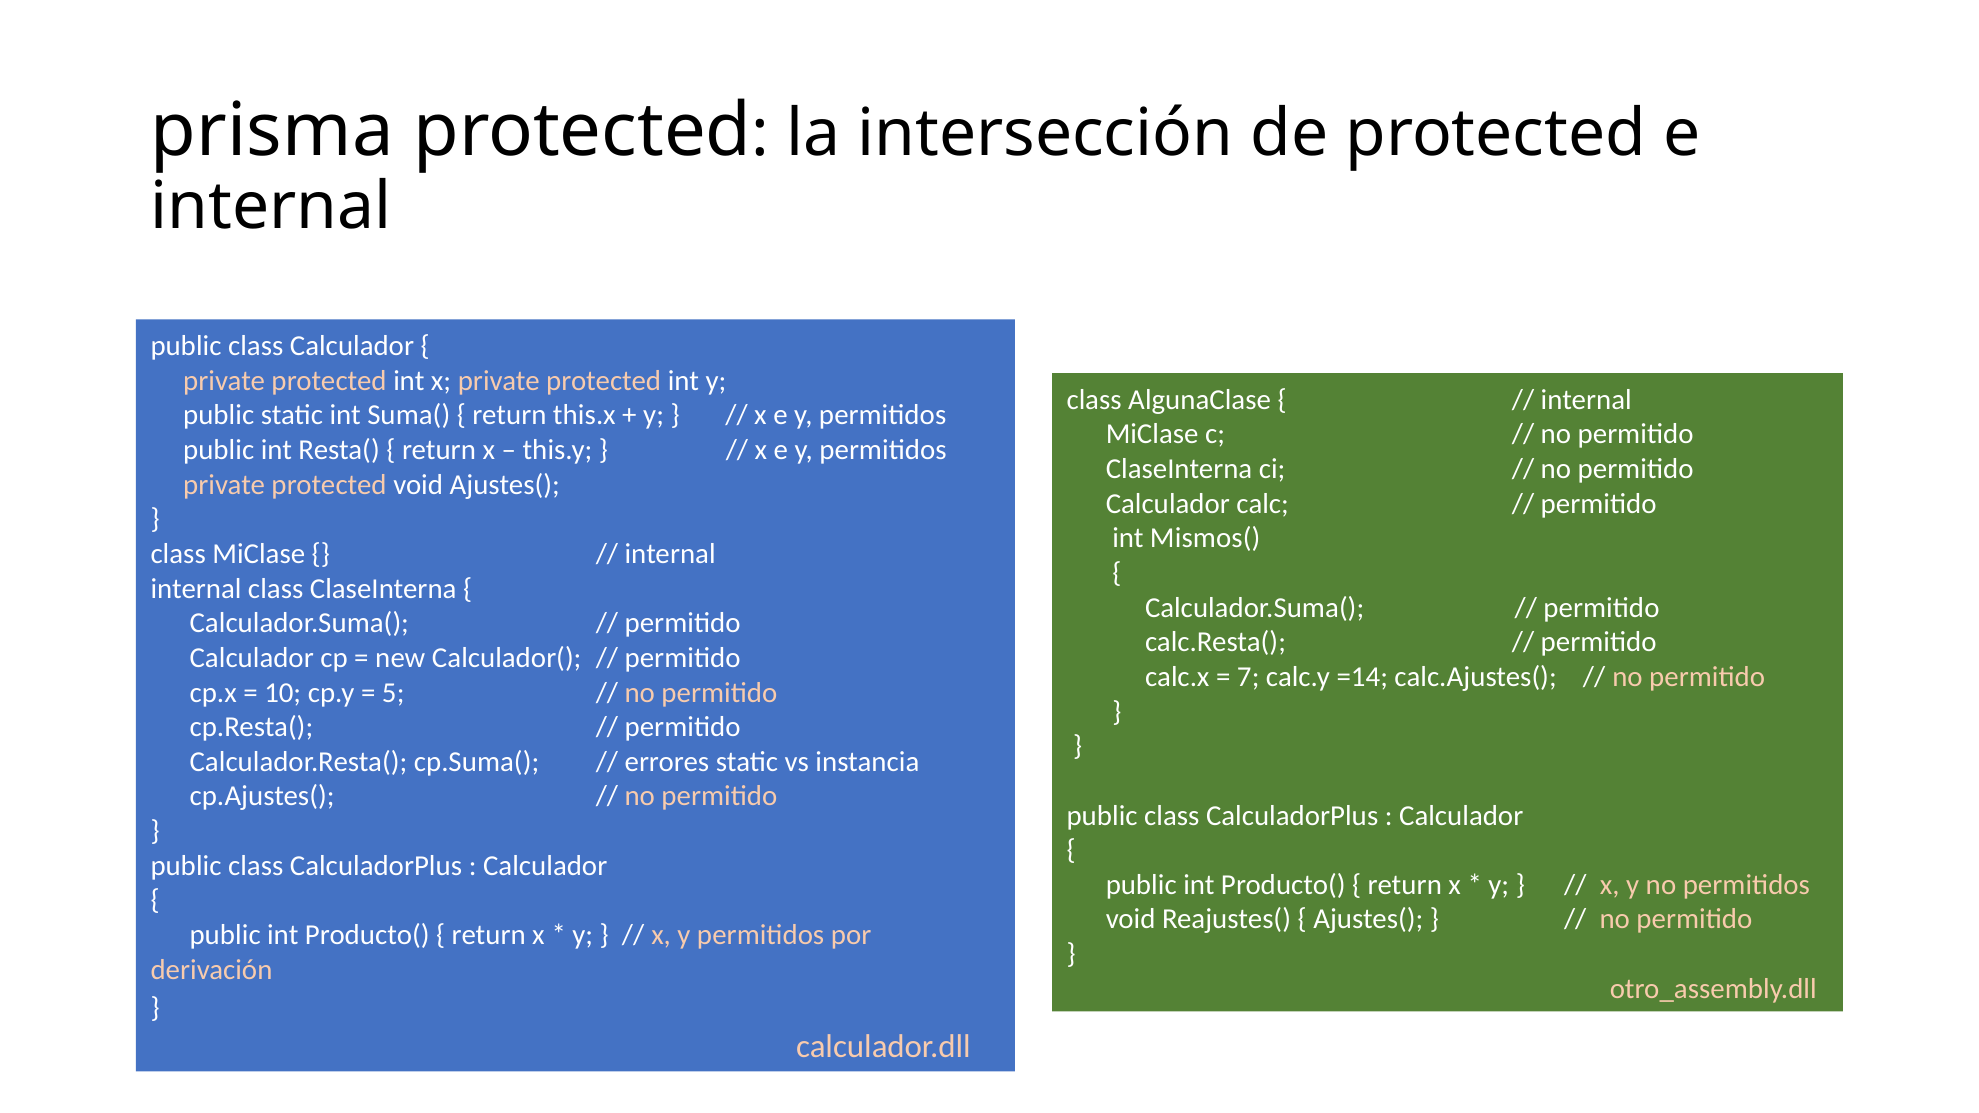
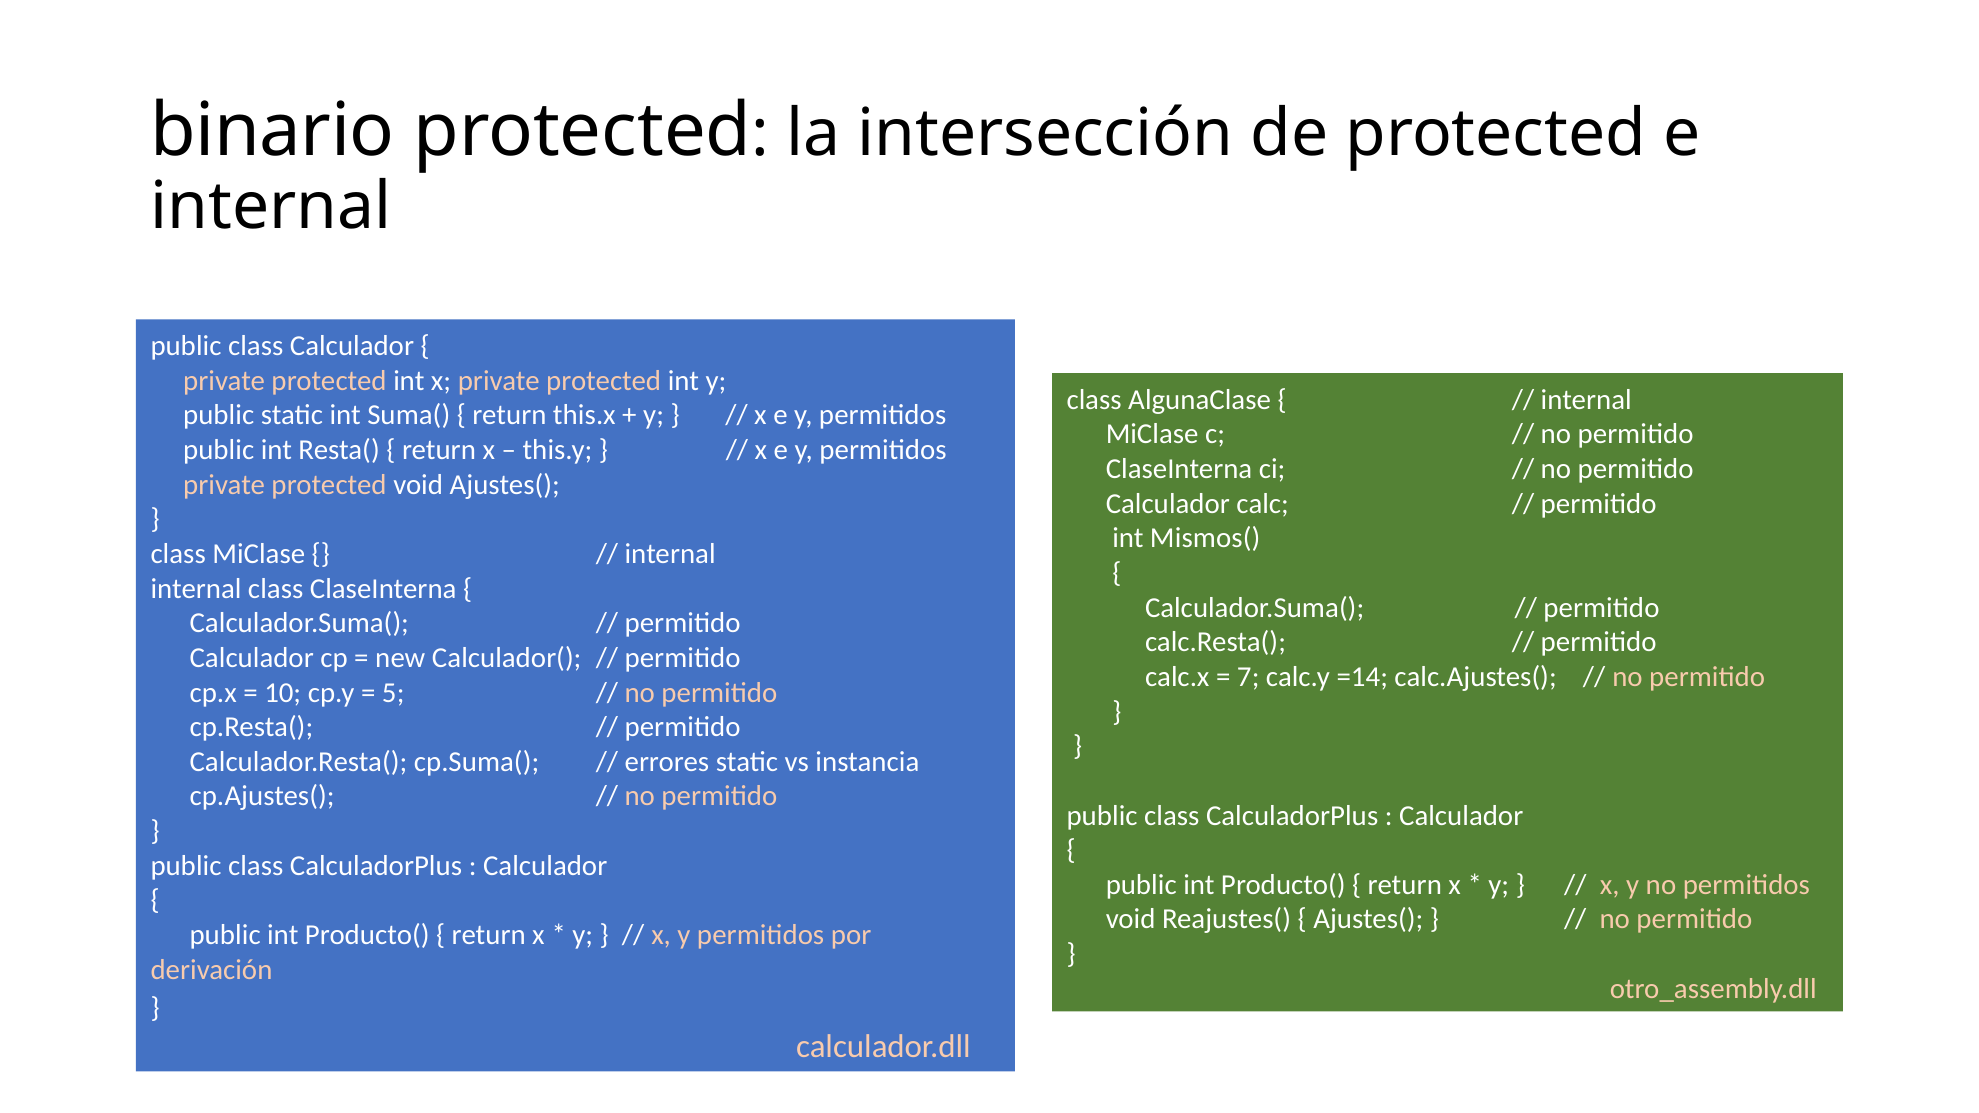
prisma: prisma -> binario (273, 131)
